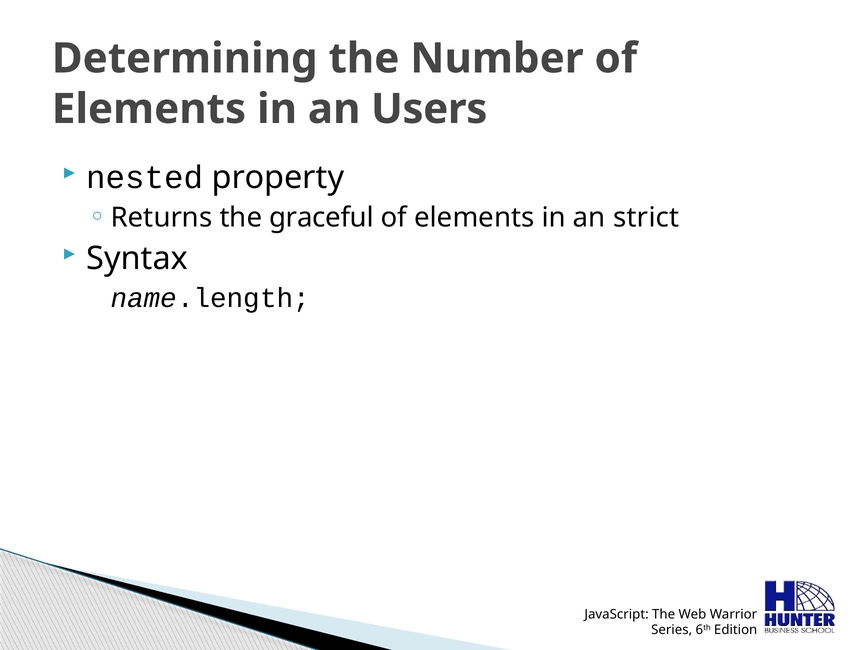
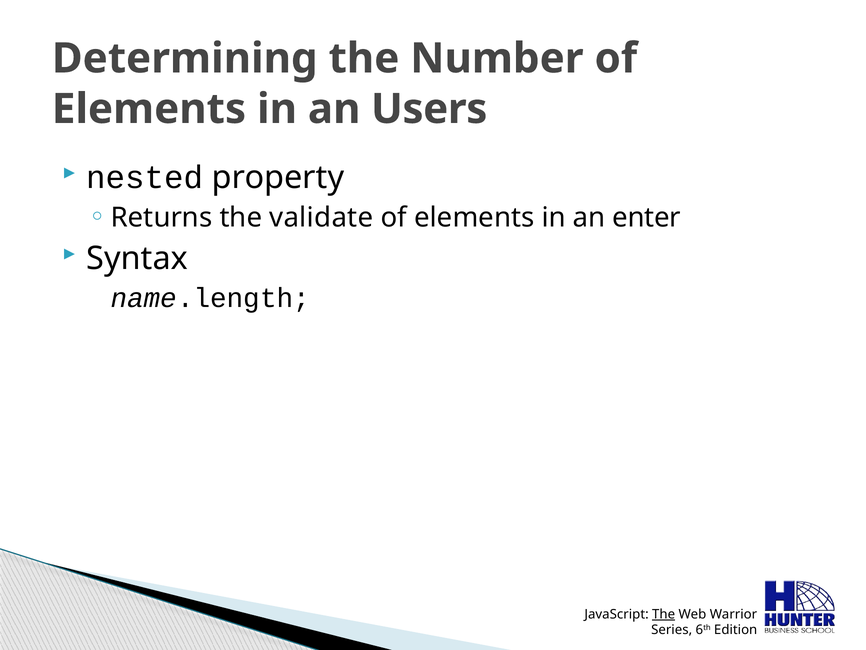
graceful: graceful -> validate (321, 217)
strict: strict -> enter (647, 217)
The underline: none -> present (664, 614)
